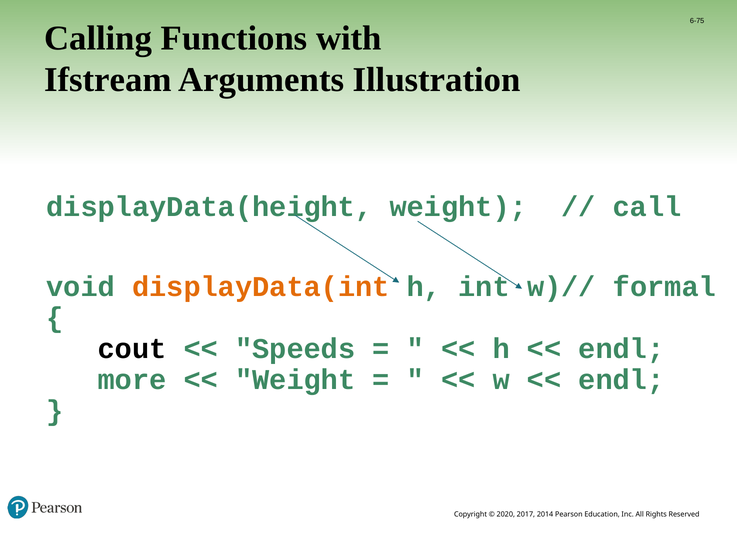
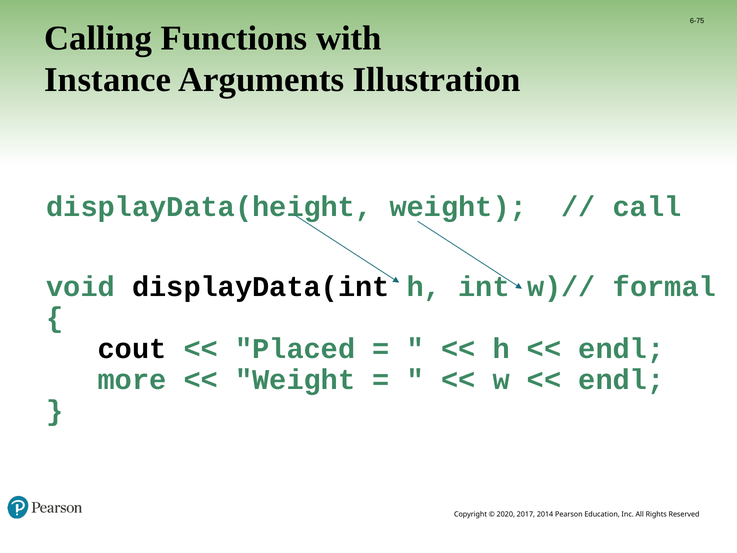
Ifstream: Ifstream -> Instance (108, 80)
displayData(int colour: orange -> black (261, 287)
Speeds: Speeds -> Placed (295, 348)
